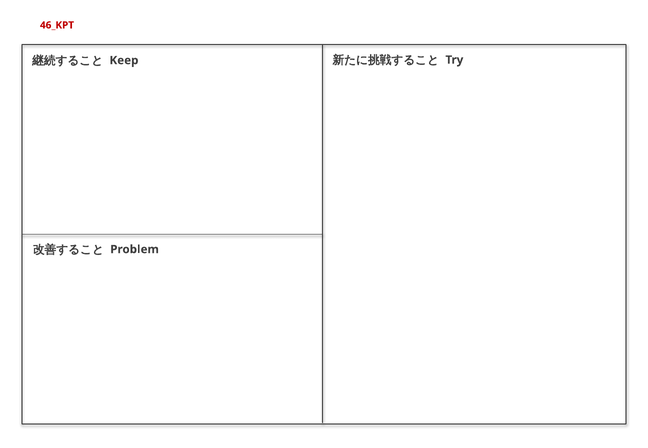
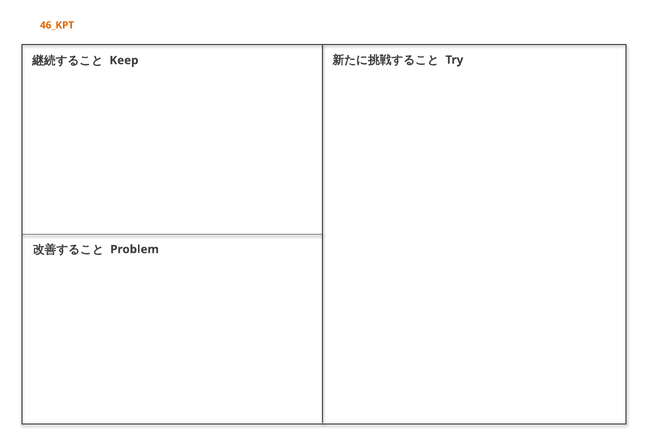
46_KPT colour: red -> orange (57, 25)
